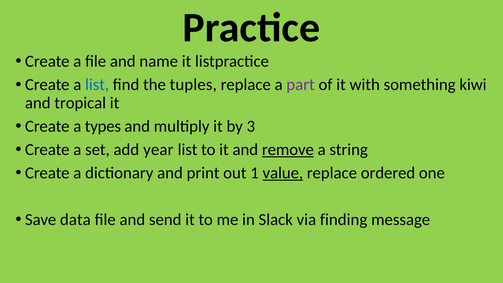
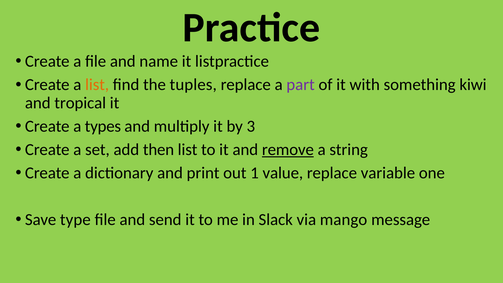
list colour: blue -> orange (97, 85)
year: year -> then (159, 150)
value underline: present -> none (283, 173)
ordered: ordered -> variable (388, 173)
data: data -> type (75, 220)
finding: finding -> mango (344, 220)
